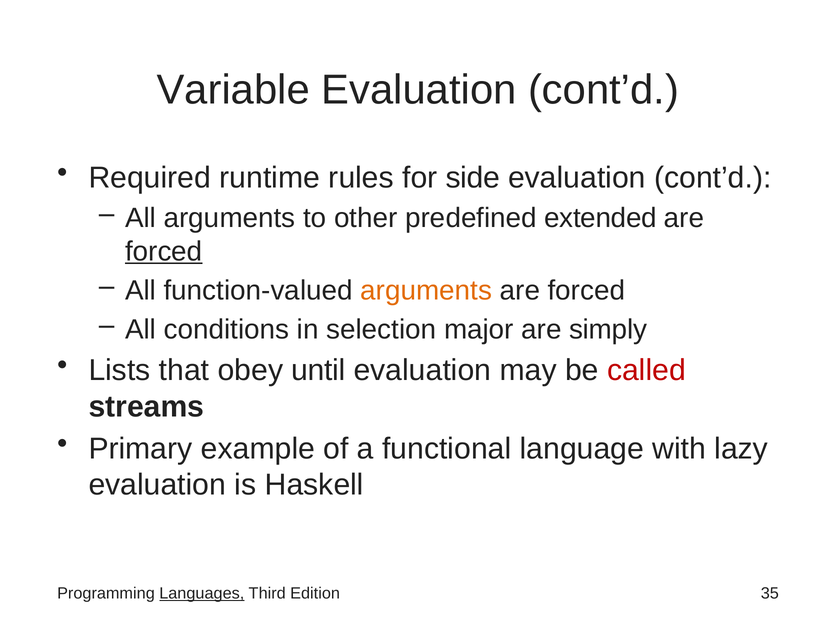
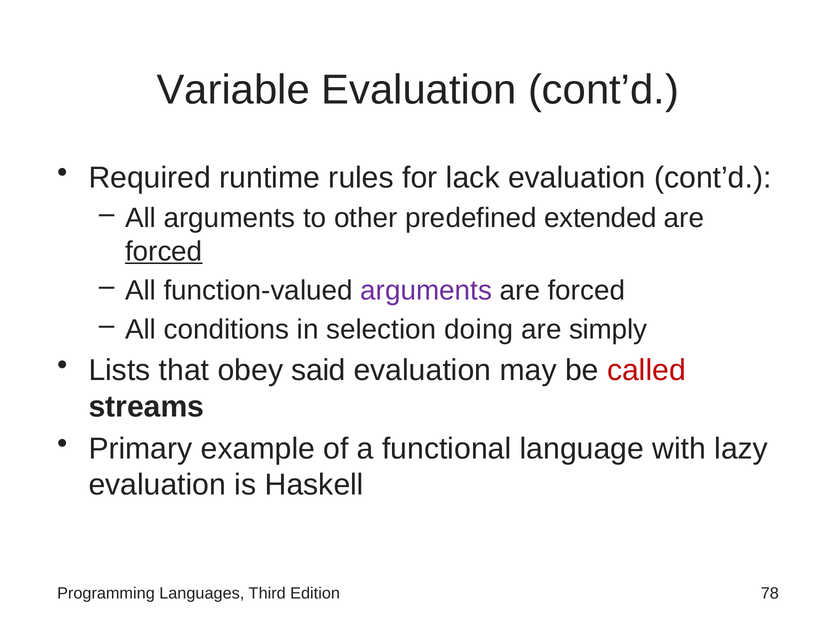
side: side -> lack (473, 178)
arguments colour: orange -> purple (426, 290)
major: major -> doing (479, 329)
until: until -> said (319, 370)
Languages underline: present -> none (202, 593)
35: 35 -> 78 (770, 593)
